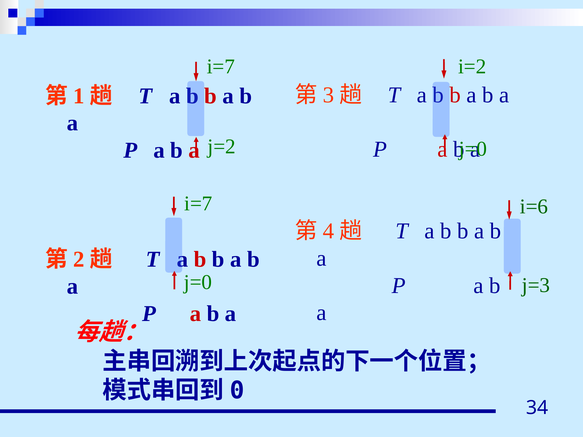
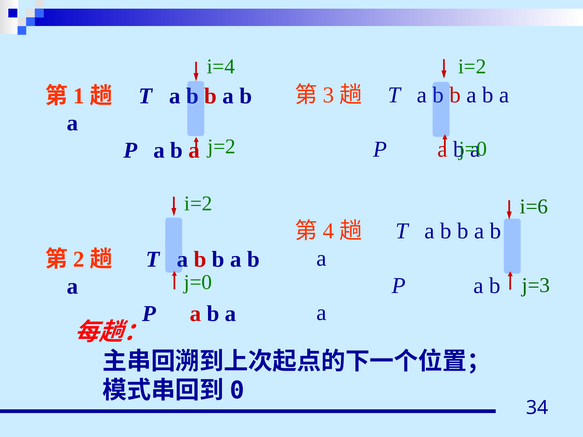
i=7: i=7 -> i=4 (221, 67)
i=7: i=7 -> i=2 (198, 204)
